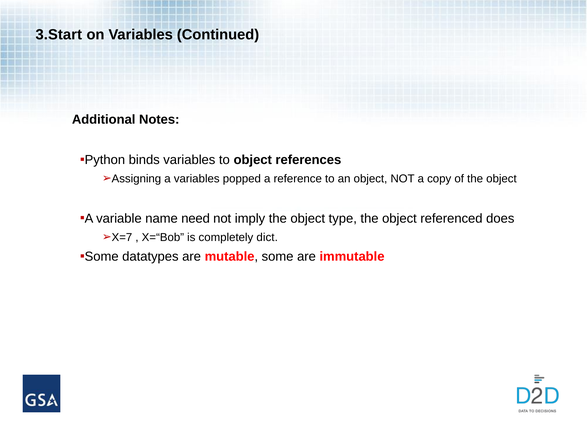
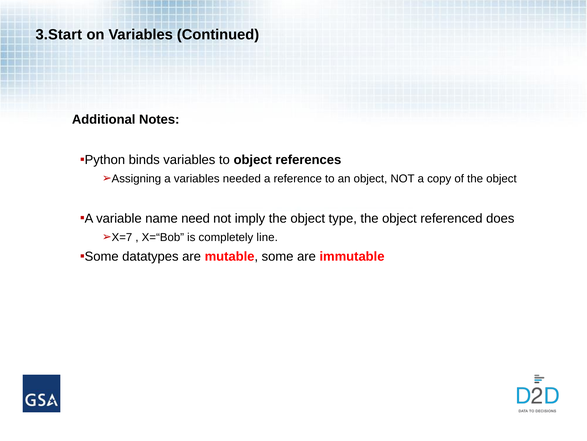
popped: popped -> needed (242, 178)
dict: dict -> line (267, 237)
